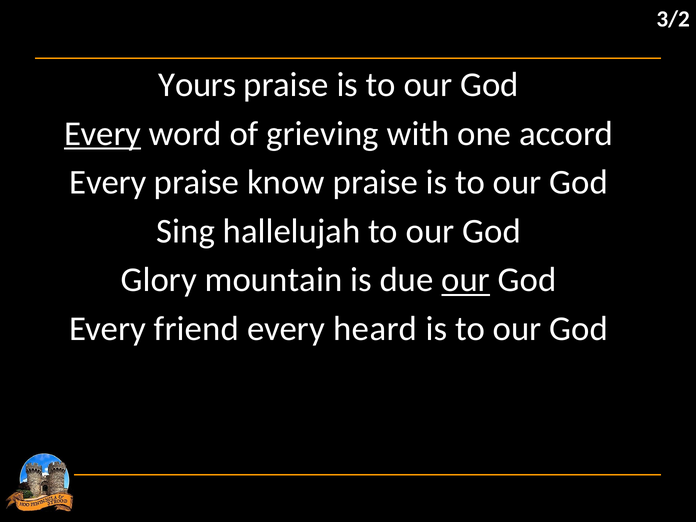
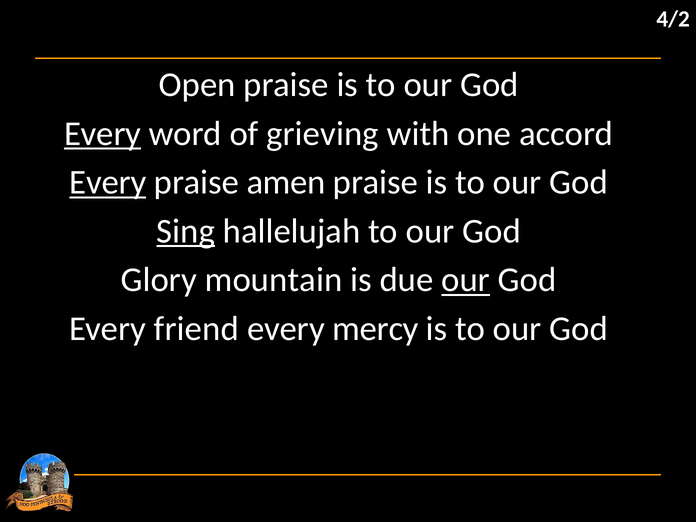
3/2: 3/2 -> 4/2 (673, 19)
Yours: Yours -> Open (197, 85)
Every underline: none -> present (108, 182)
know: know -> amen (286, 182)
Sing underline: none -> present (186, 231)
heard: heard -> mercy (376, 329)
